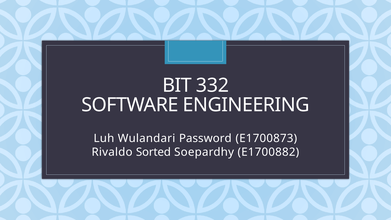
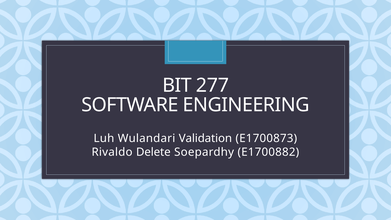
332: 332 -> 277 (212, 85)
Password: Password -> Validation (205, 138)
Sorted: Sorted -> Delete (153, 152)
